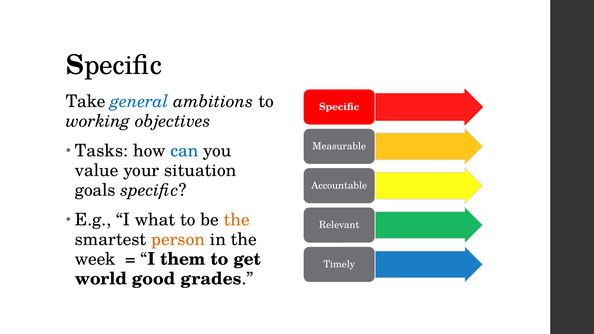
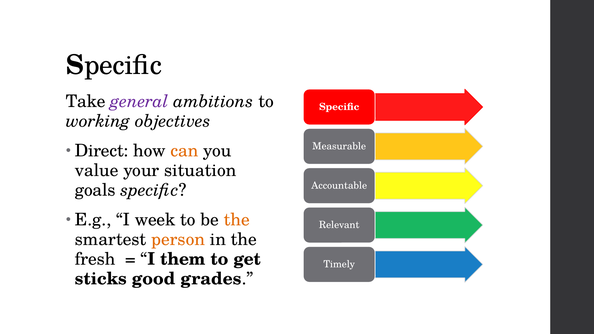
general colour: blue -> purple (139, 101)
Tasks: Tasks -> Direct (102, 151)
can colour: blue -> orange (184, 151)
what: what -> week (155, 220)
week: week -> fresh (95, 259)
world: world -> sticks (101, 279)
